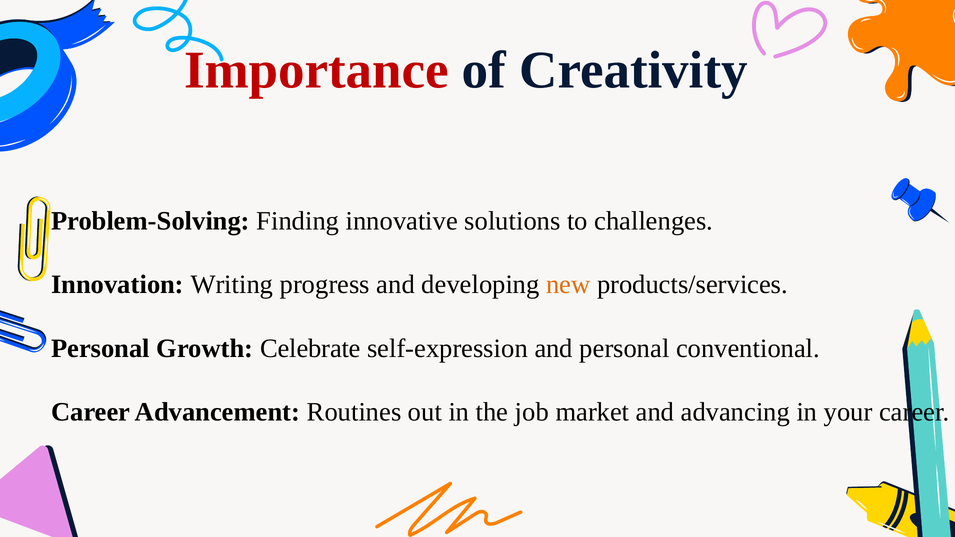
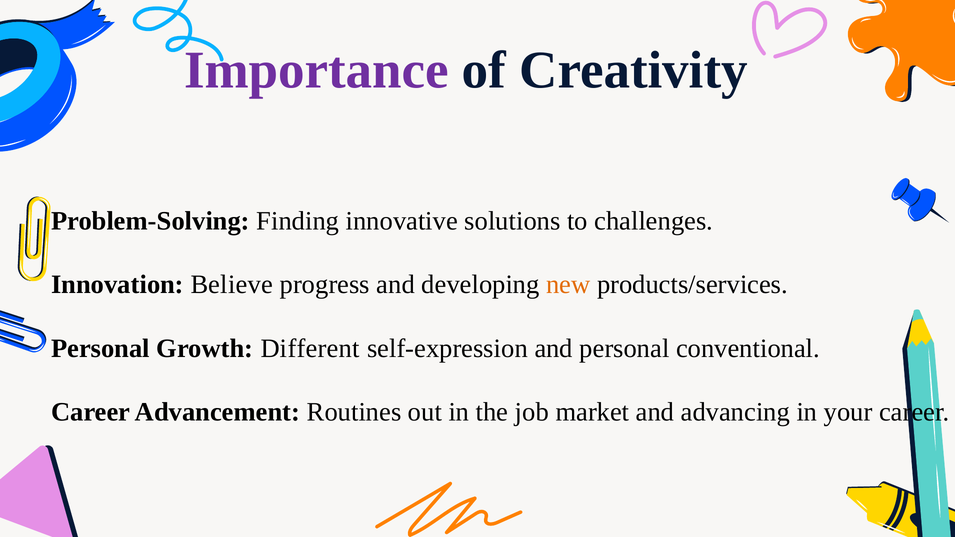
Importance colour: red -> purple (316, 70)
Writing: Writing -> Believe (232, 285)
Celebrate: Celebrate -> Different (310, 348)
